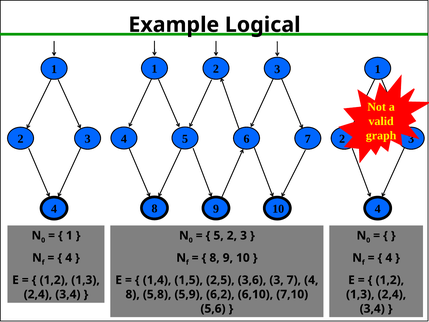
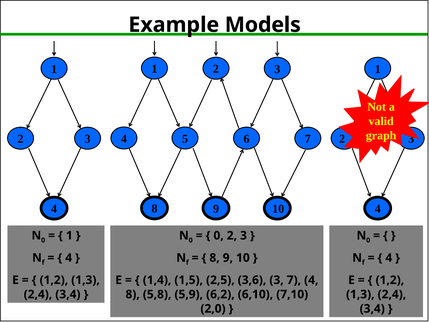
Logical: Logical -> Models (263, 25)
5: 5 -> 0 (219, 235)
5,6: 5,6 -> 2,0 (213, 308)
